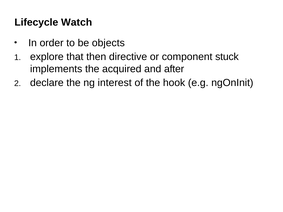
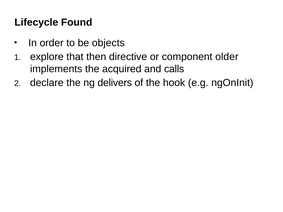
Watch: Watch -> Found (77, 22)
stuck: stuck -> older (227, 57)
after: after -> calls (174, 69)
interest: interest -> delivers (115, 83)
